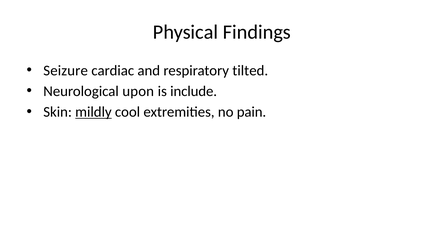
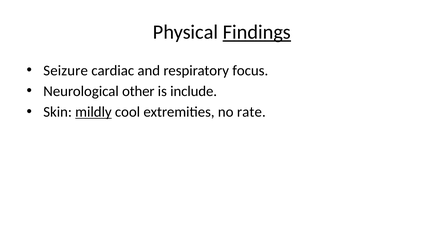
Findings underline: none -> present (257, 32)
tilted: tilted -> focus (250, 70)
upon: upon -> other (138, 91)
pain: pain -> rate (251, 112)
